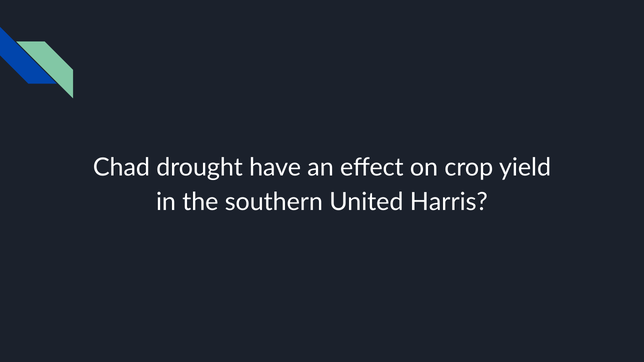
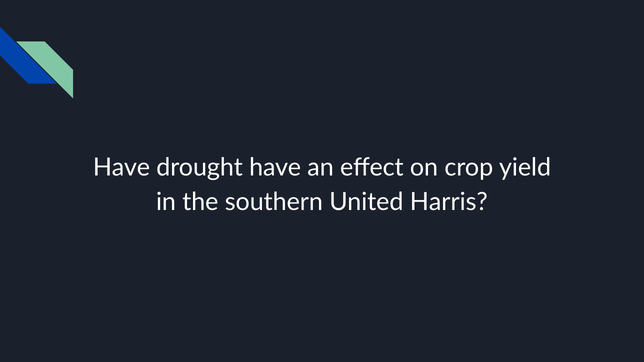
Chad: Chad -> Have (121, 168)
